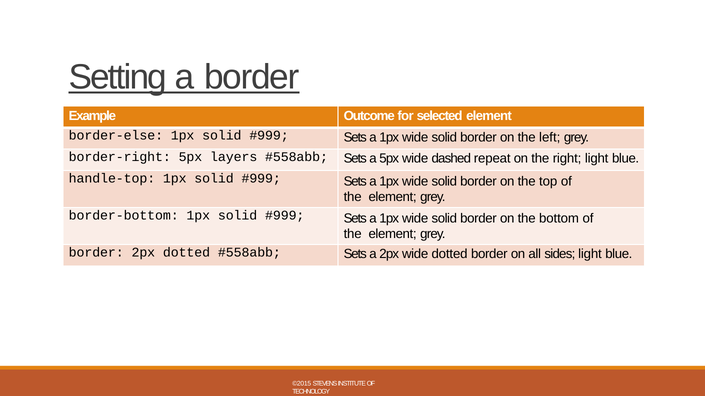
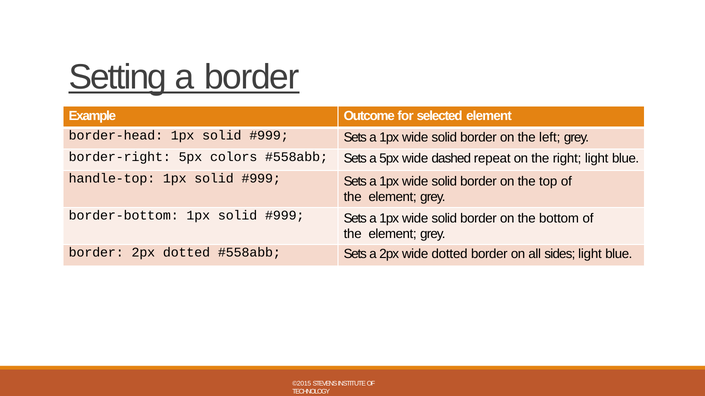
border-else: border-else -> border-head (116, 136)
layers: layers -> colors (234, 157)
